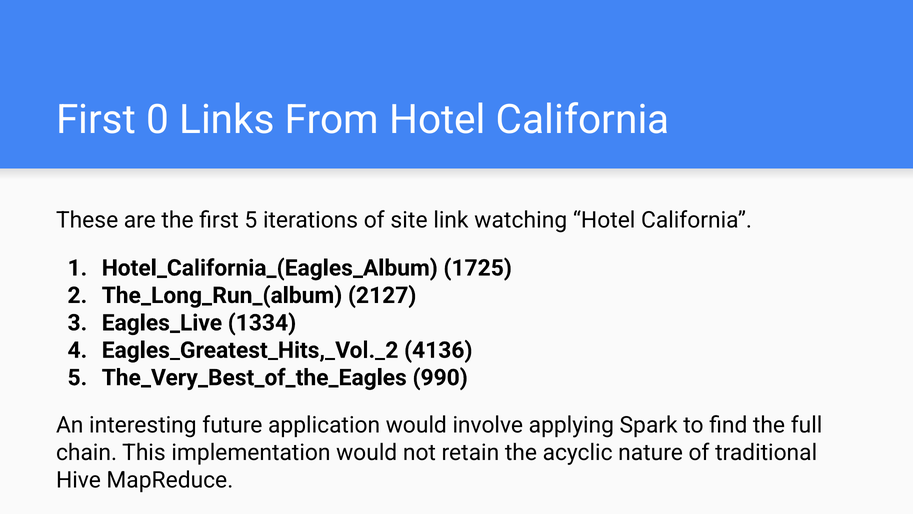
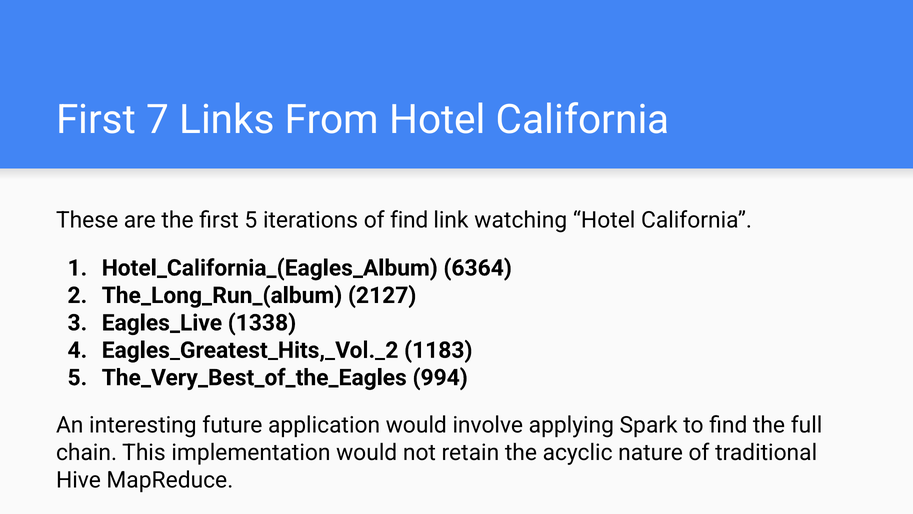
0: 0 -> 7 (158, 120)
of site: site -> find (409, 220)
1725: 1725 -> 6364 (478, 268)
1334: 1334 -> 1338 (262, 323)
4136: 4136 -> 1183 (438, 350)
990: 990 -> 994 (440, 377)
